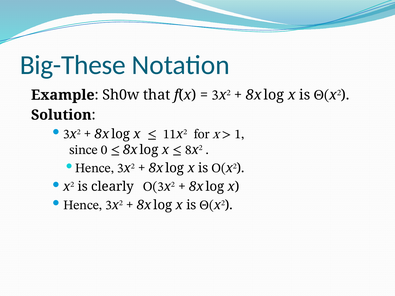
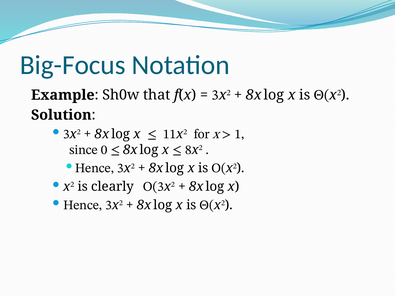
Big-These: Big-These -> Big-Focus (73, 65)
